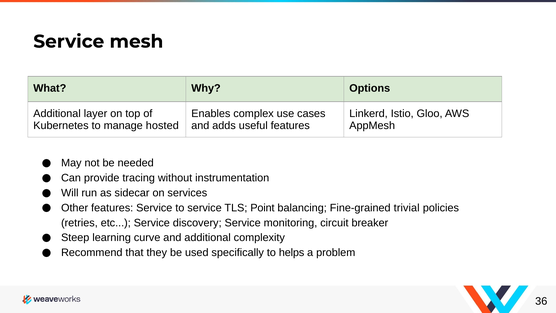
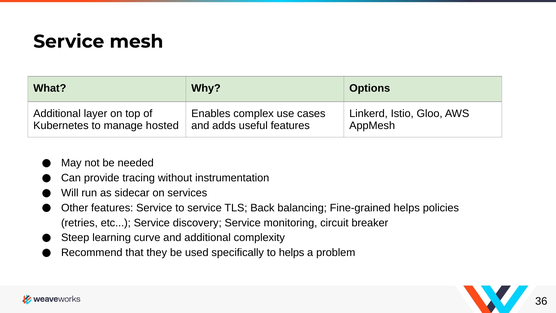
Point: Point -> Back (262, 208)
Fine-grained trivial: trivial -> helps (407, 208)
